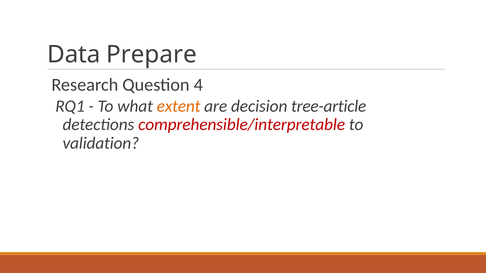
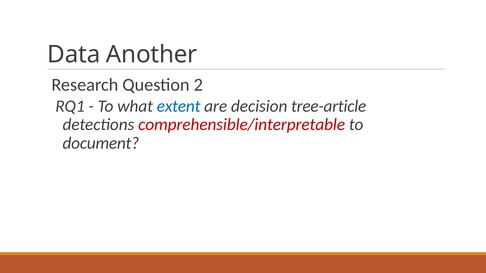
Prepare: Prepare -> Another (152, 54)
4: 4 -> 2 (198, 85)
extent colour: orange -> blue (179, 106)
validation: validation -> document (101, 143)
